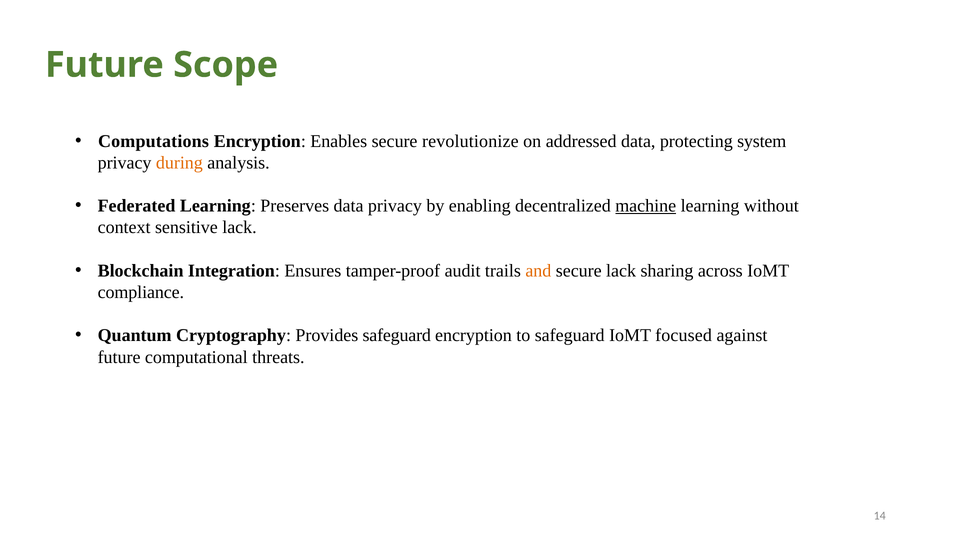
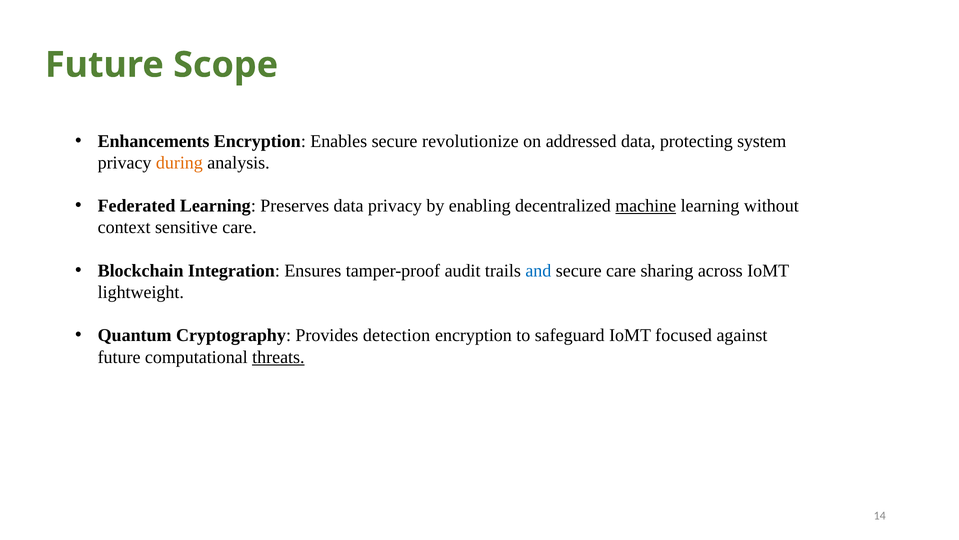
Computations: Computations -> Enhancements (154, 141)
sensitive lack: lack -> care (239, 227)
and colour: orange -> blue (538, 270)
secure lack: lack -> care (621, 270)
compliance: compliance -> lightweight (141, 292)
Provides safeguard: safeguard -> detection (397, 335)
threats underline: none -> present (278, 357)
